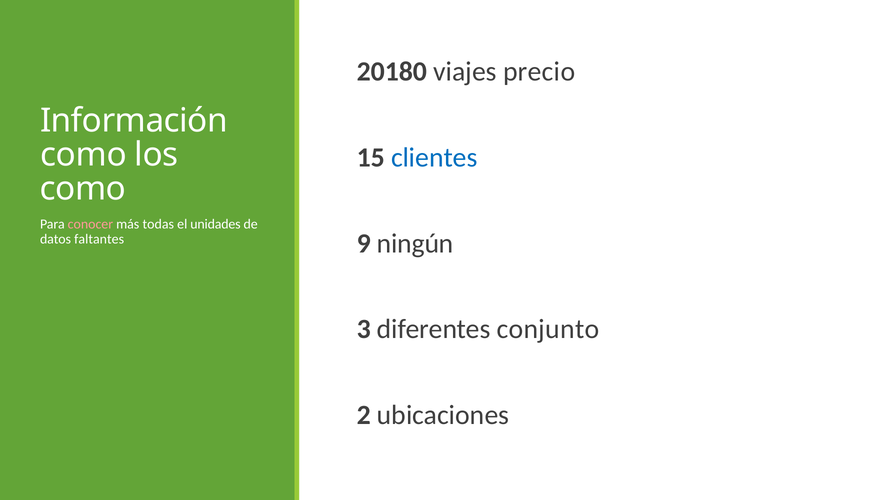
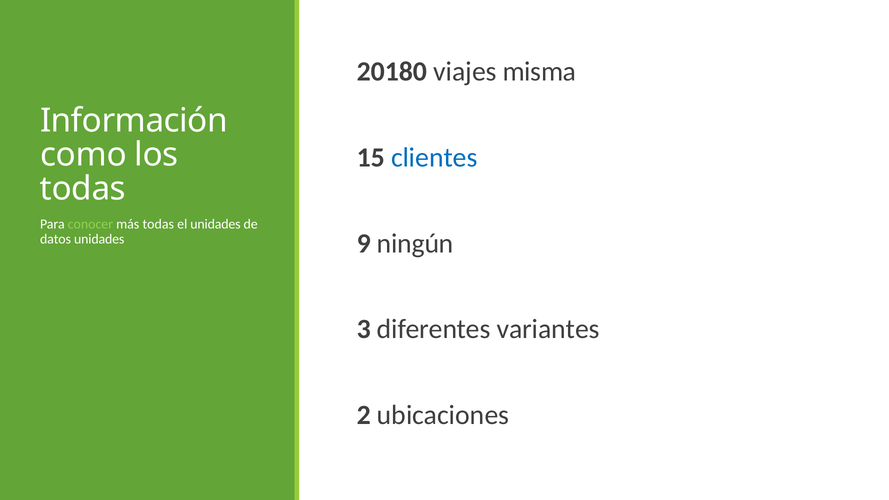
precio: precio -> misma (539, 72)
como: como -> todas (83, 189)
conocer colour: pink -> light green (90, 224)
datos faltantes: faltantes -> unidades (99, 239)
conjunto: conjunto -> variantes (548, 329)
